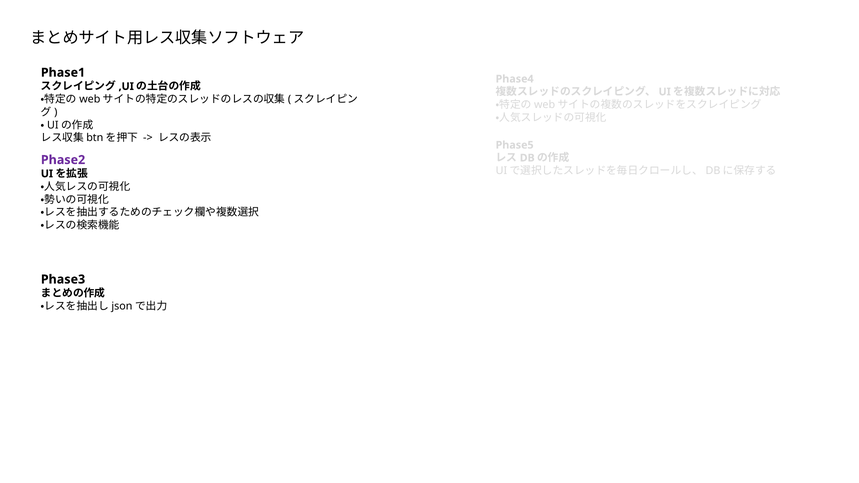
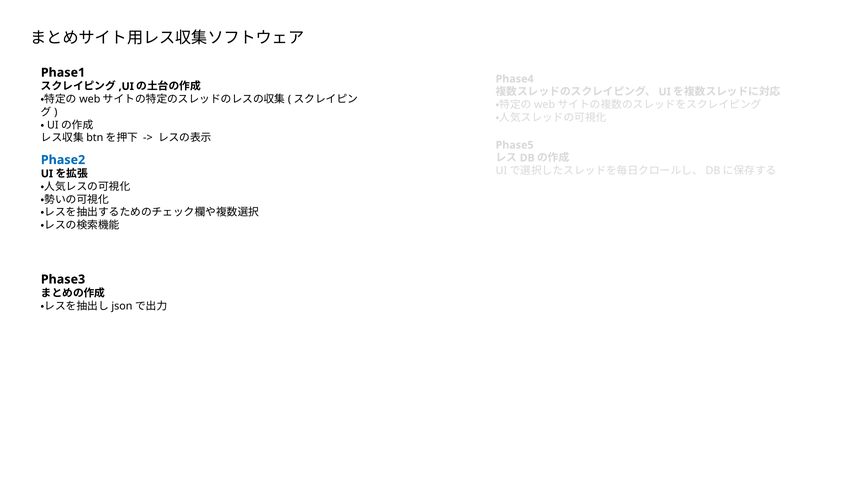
Phase2 colour: purple -> blue (63, 160)
